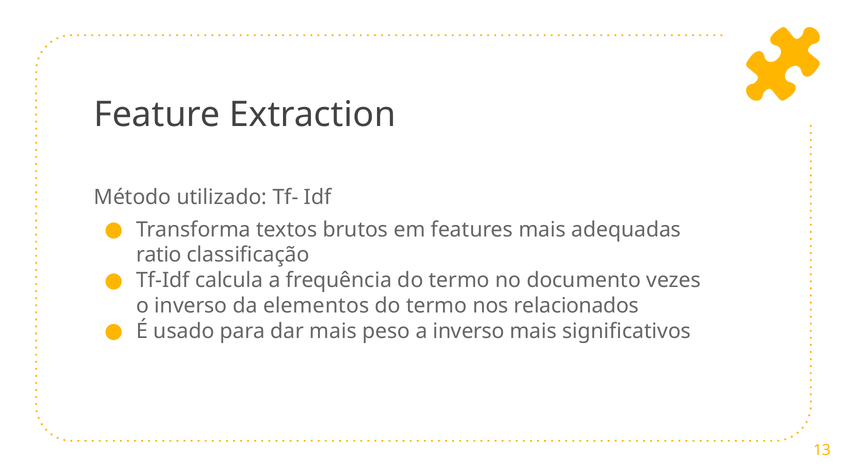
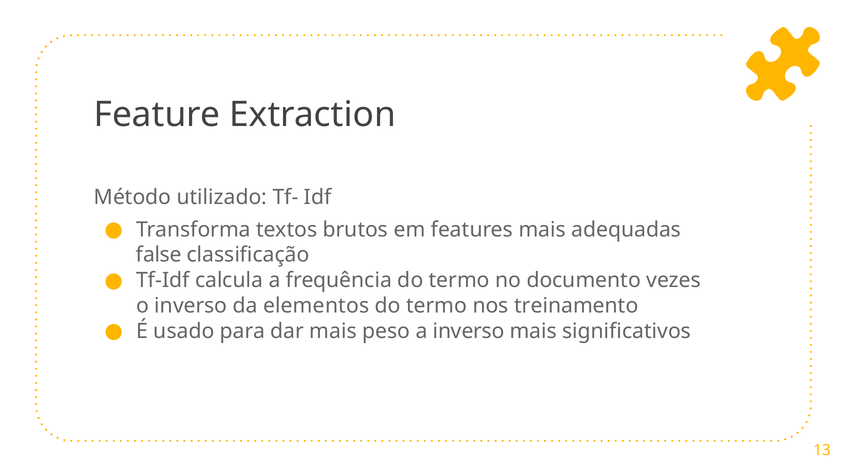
ratio: ratio -> false (159, 255)
relacionados: relacionados -> treinamento (576, 306)
